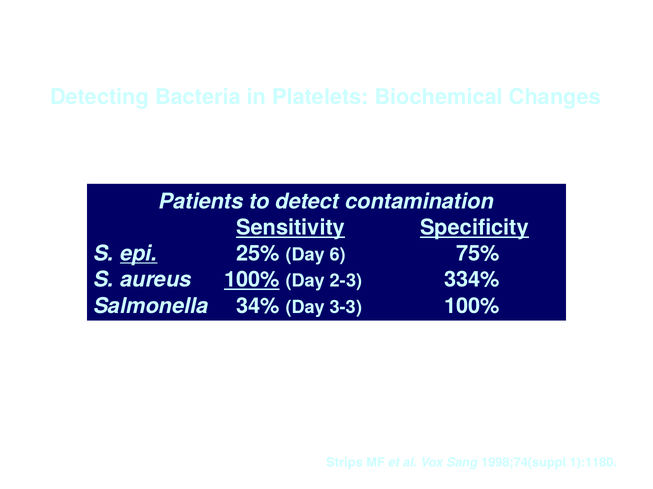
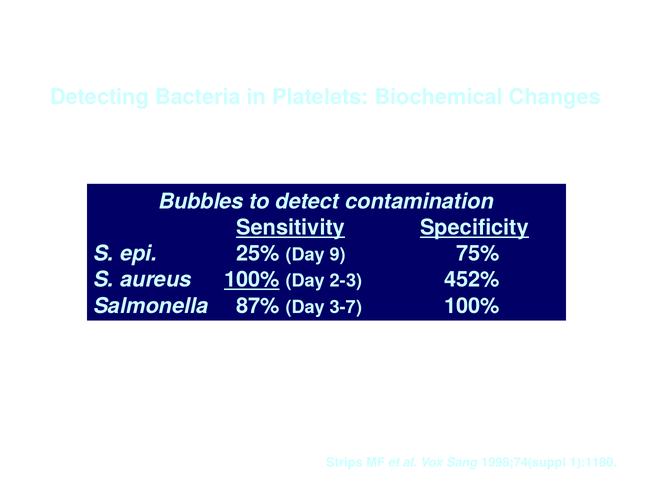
Patients: Patients -> Bubbles (201, 202)
epi underline: present -> none (139, 254)
6: 6 -> 9 (338, 255)
334%: 334% -> 452% (472, 280)
34%: 34% -> 87% (258, 306)
3-3: 3-3 -> 3-7 (346, 308)
